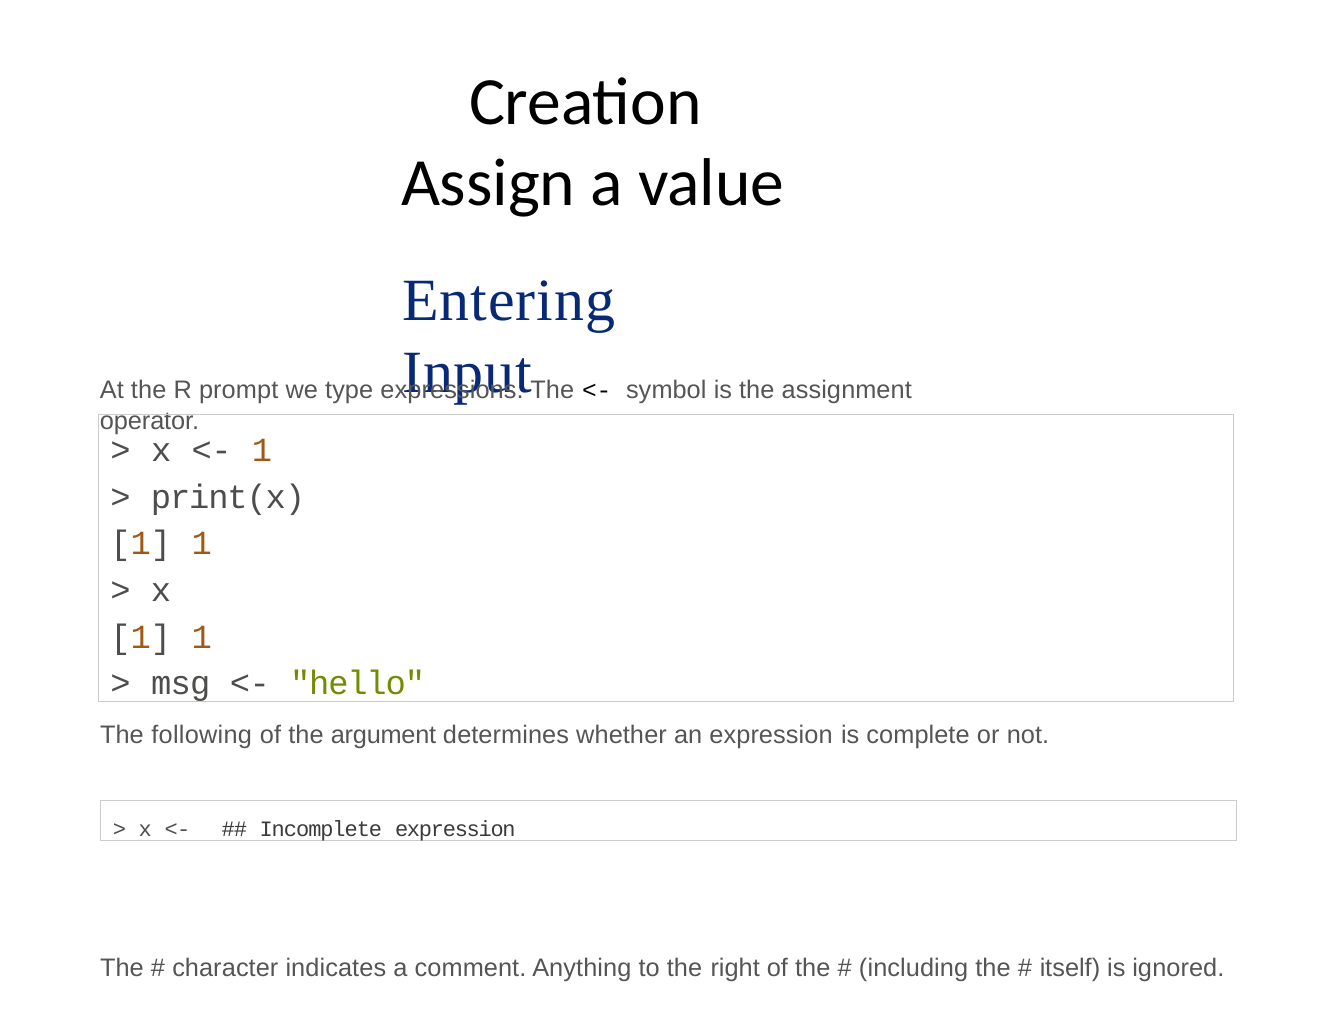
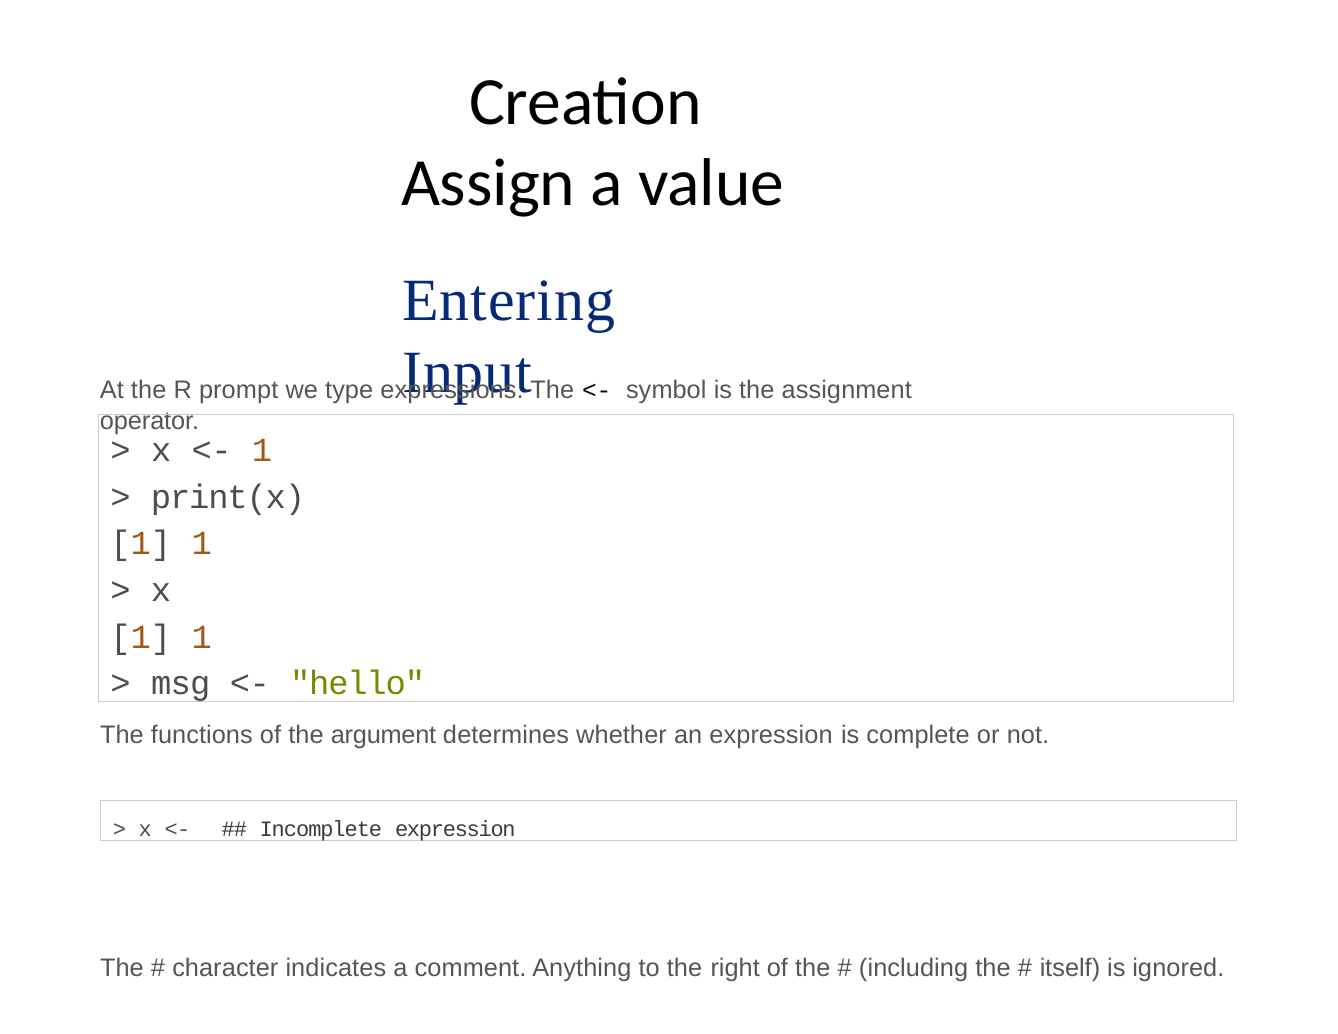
following: following -> functions (202, 735)
